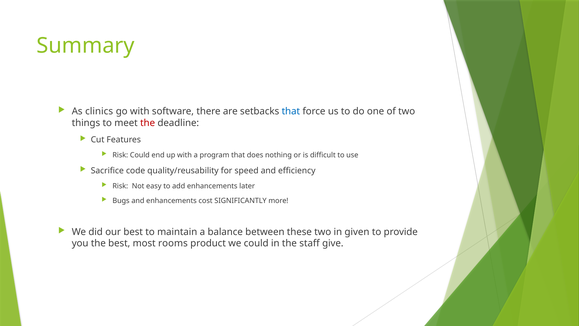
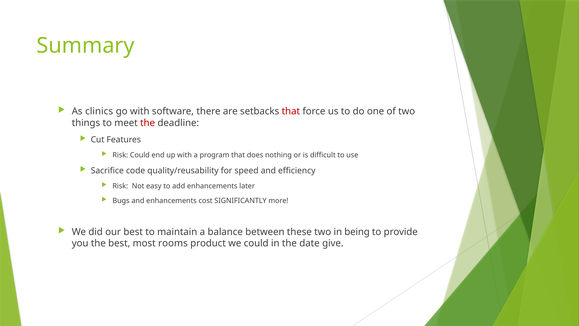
that colour: blue -> red (291, 111)
given: given -> being (357, 232)
staff: staff -> date (310, 243)
